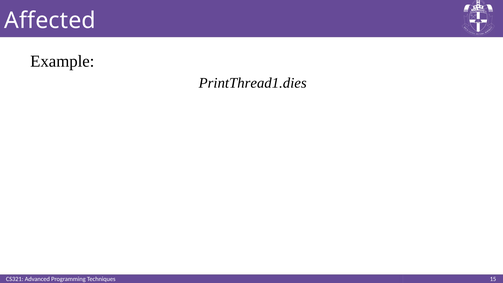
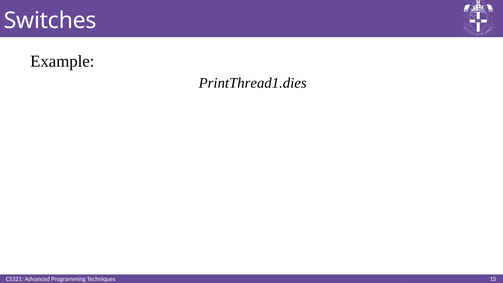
Affected: Affected -> Switches (50, 21)
